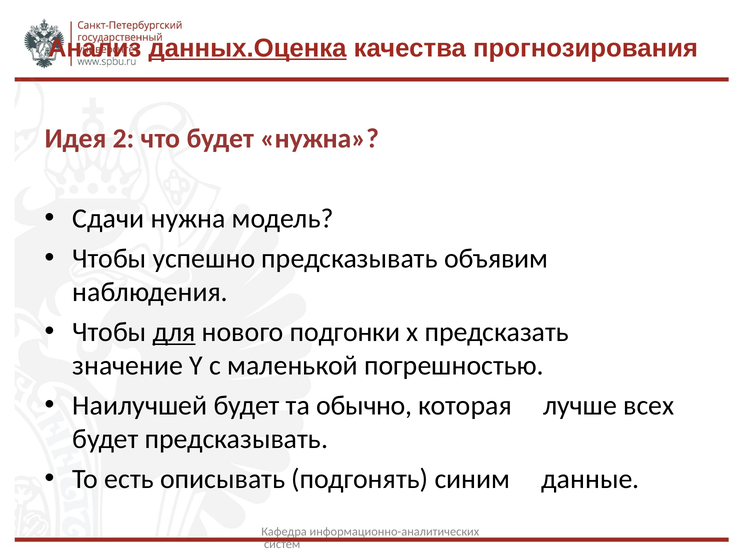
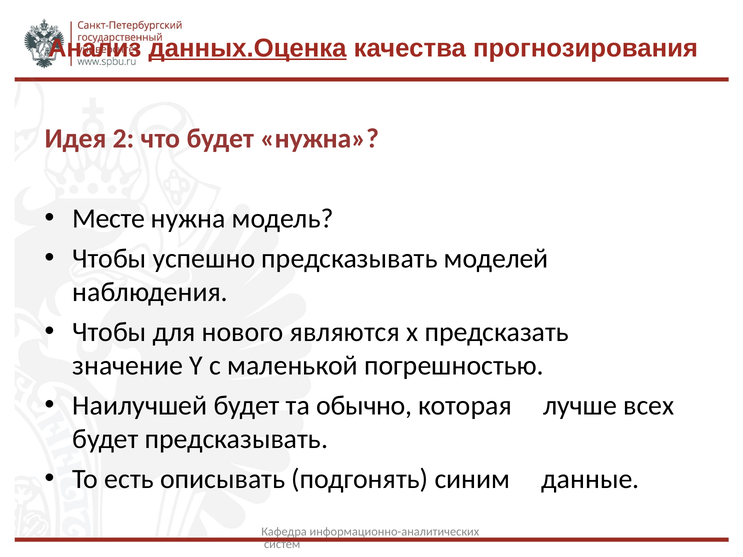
Сдачи: Сдачи -> Месте (109, 219)
объявим: объявим -> моделей (496, 259)
для underline: present -> none (174, 332)
подгонки: подгонки -> являются (345, 332)
